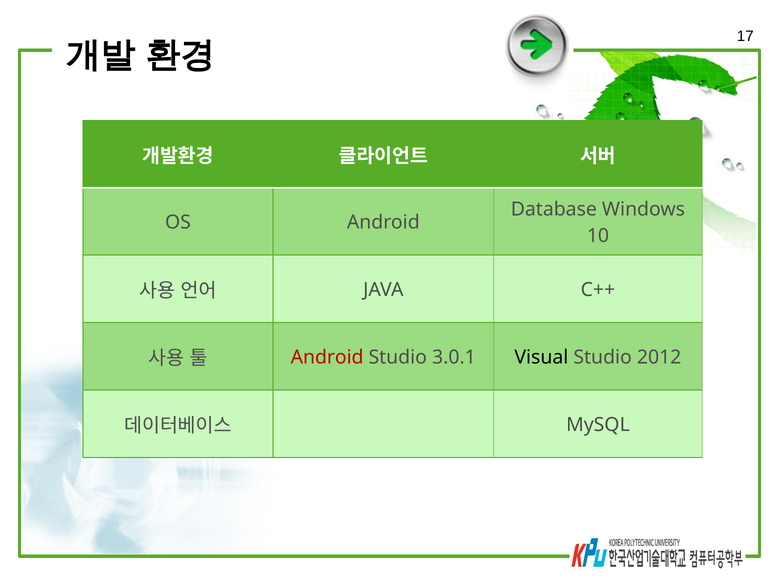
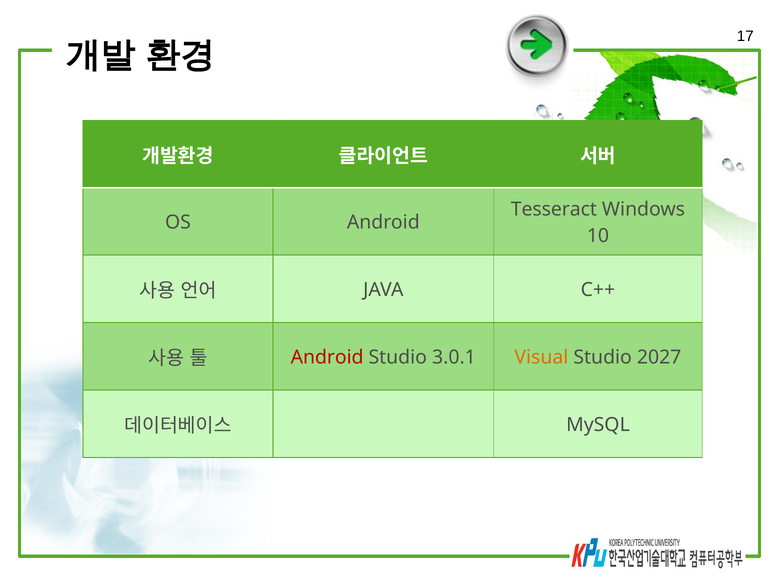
Database: Database -> Tesseract (554, 209)
Visual colour: black -> orange (541, 357)
2012: 2012 -> 2027 (659, 357)
